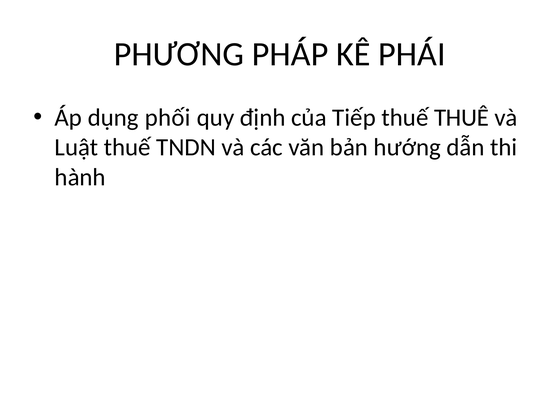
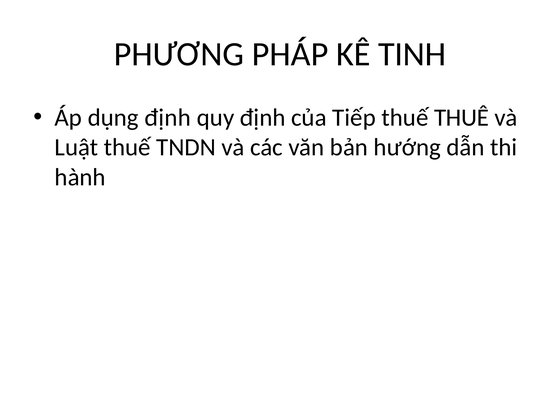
PHÁI: PHÁI -> TINH (412, 54)
dụng phối: phối -> định (168, 117)
